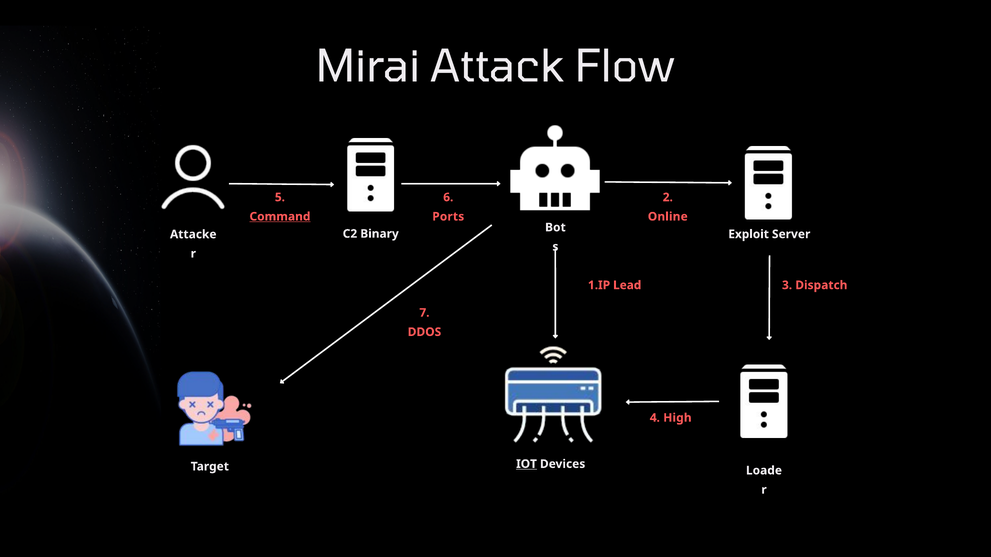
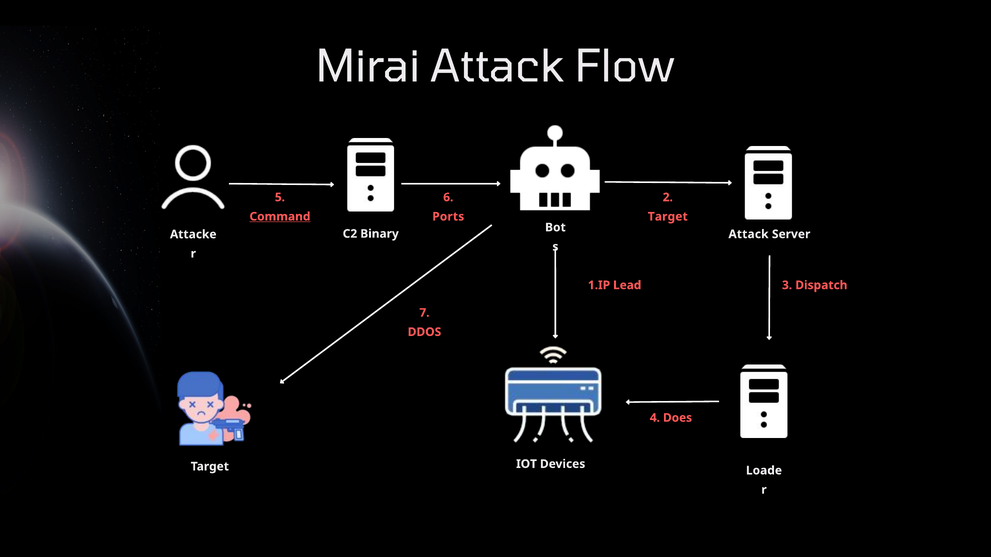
Online: Online -> Target (668, 217)
Exploit: Exploit -> Attack (748, 234)
High: High -> Does (678, 418)
IOT underline: present -> none (527, 464)
